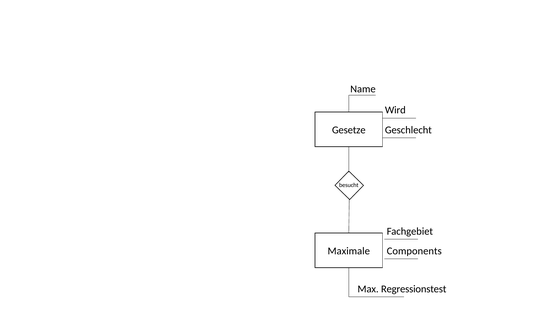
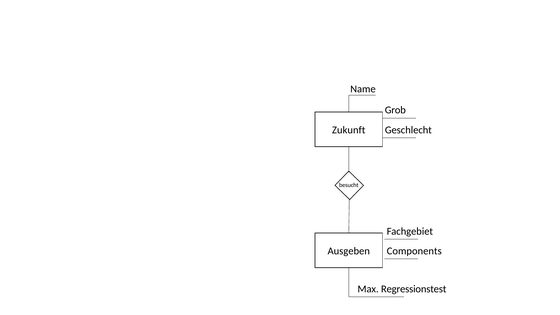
Wird: Wird -> Grob (395, 110)
Gesetze: Gesetze -> Zukunft (349, 130)
Maximale: Maximale -> Ausgeben (349, 251)
